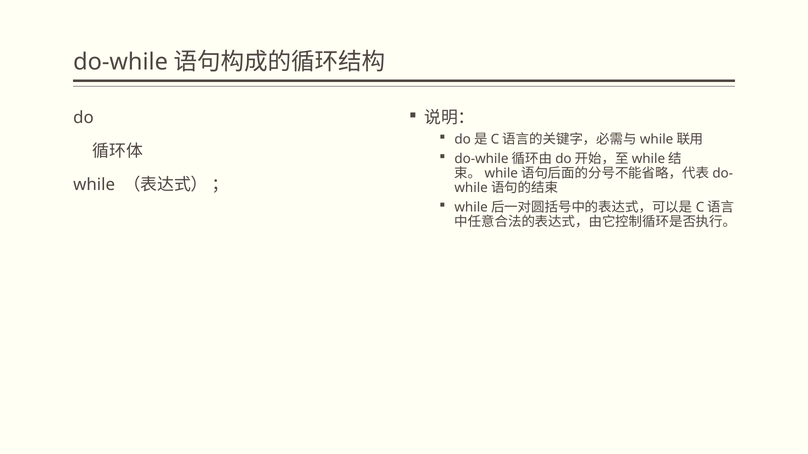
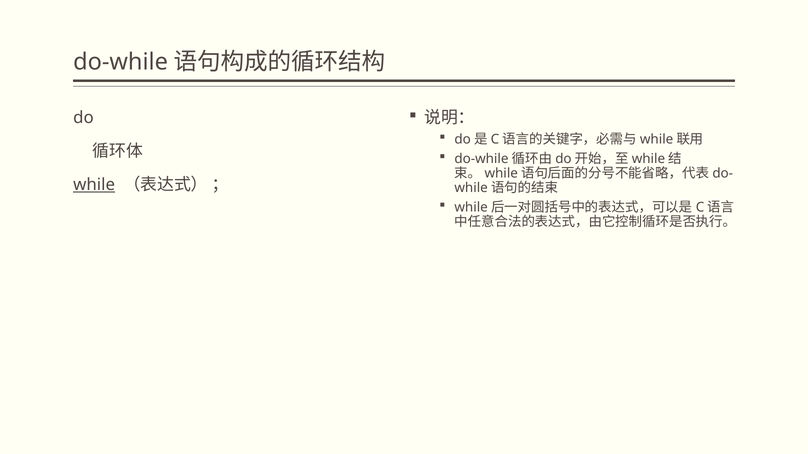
while underline: none -> present (94, 185)
